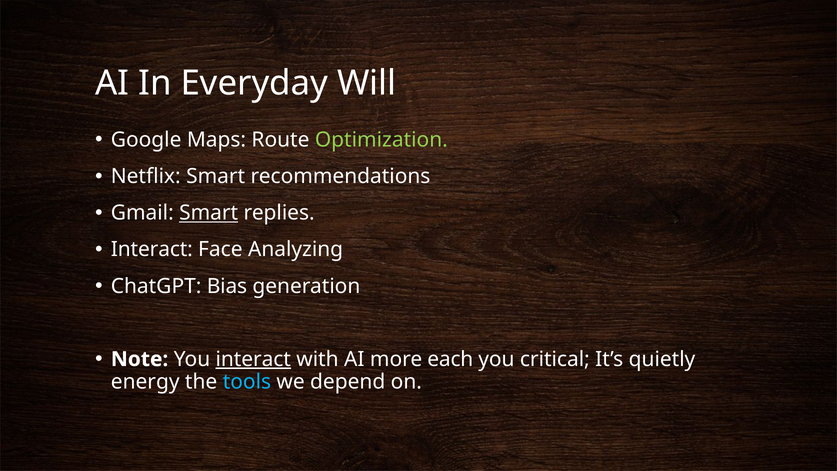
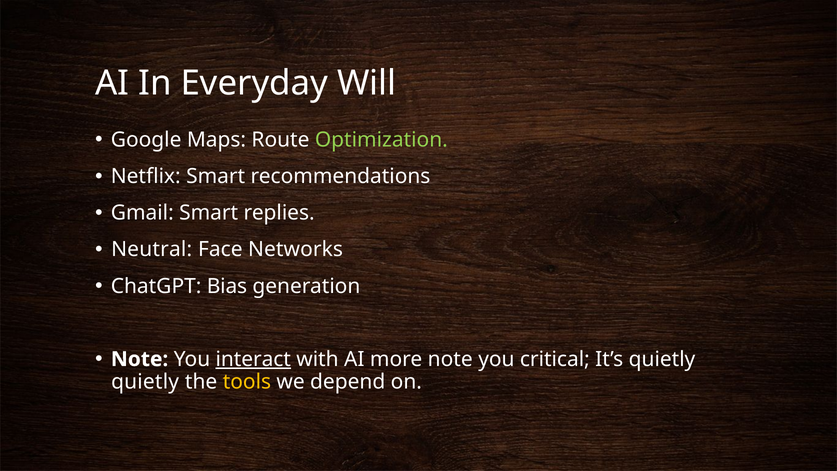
Smart underline: present -> none (209, 213)
Interact: Interact -> Neutral (152, 250)
Analyzing: Analyzing -> Networks (296, 250)
more each: each -> note (450, 359)
energy: energy -> quietly (145, 382)
tools colour: light blue -> yellow (247, 382)
